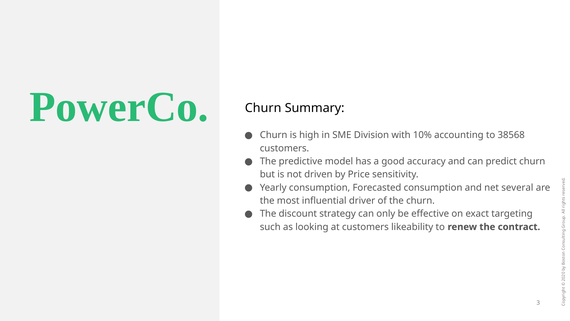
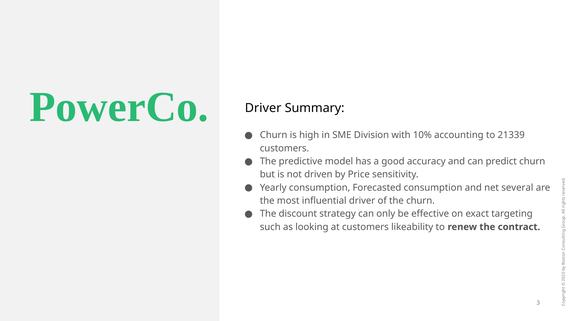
Churn: Churn -> Driver (263, 108)
38568: 38568 -> 21339 (511, 135)
